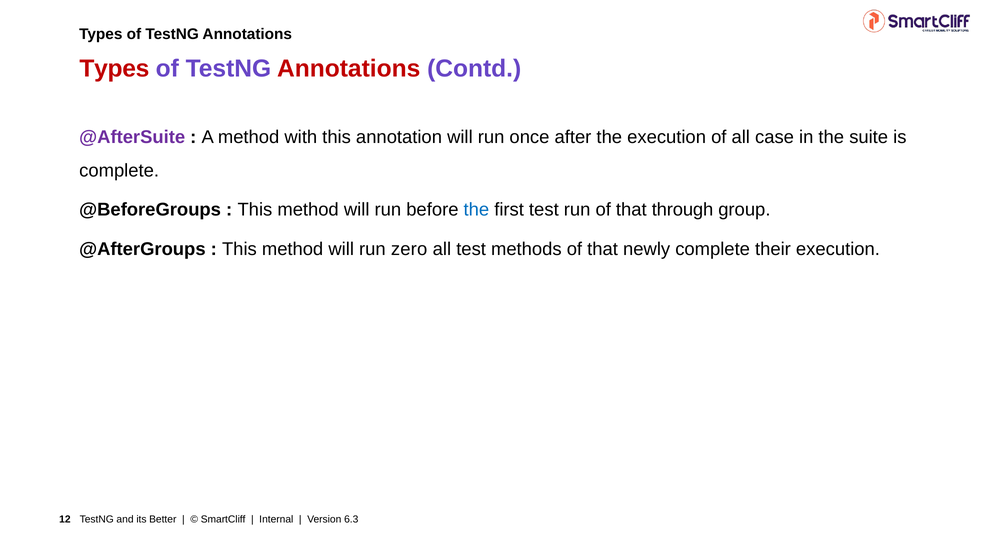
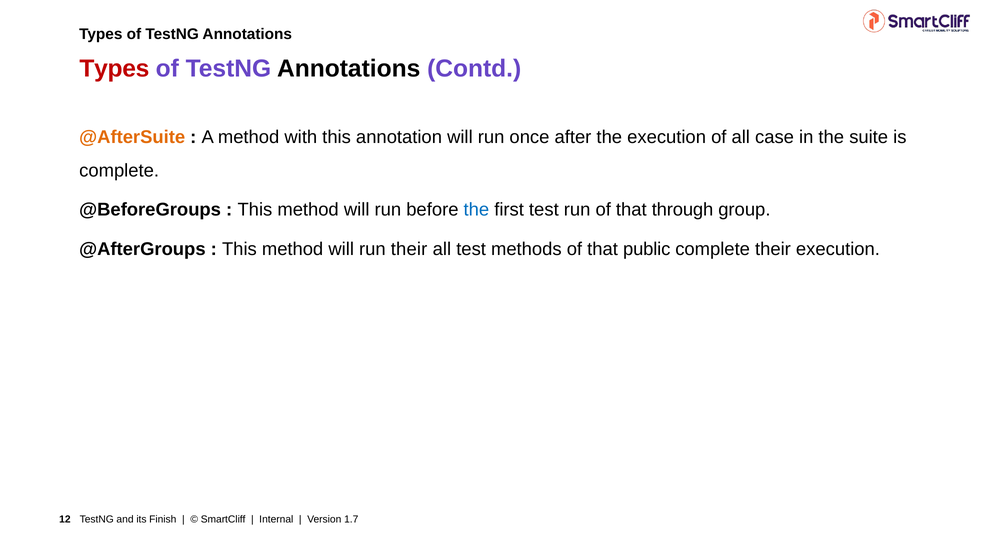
Annotations colour: red -> black (349, 69)
@AfterSuite colour: purple -> orange (132, 137)
run zero: zero -> their (409, 249)
newly: newly -> public (647, 249)
Better: Better -> Finish (163, 519)
6.3: 6.3 -> 1.7 (351, 519)
